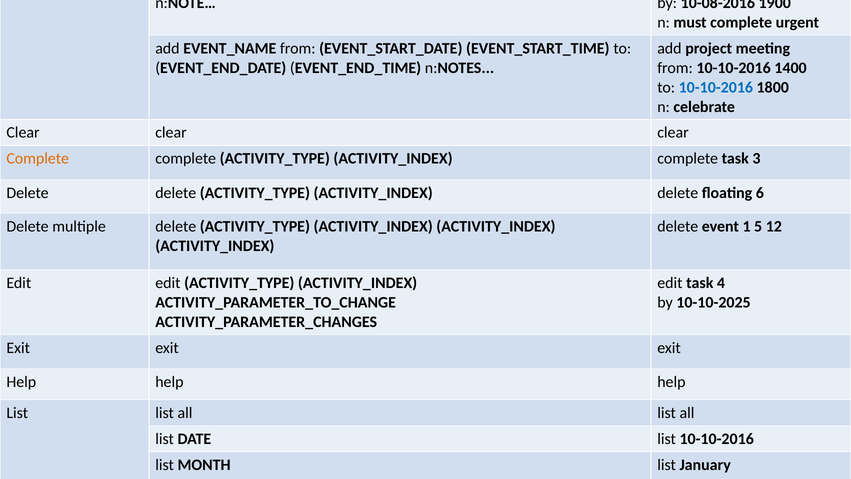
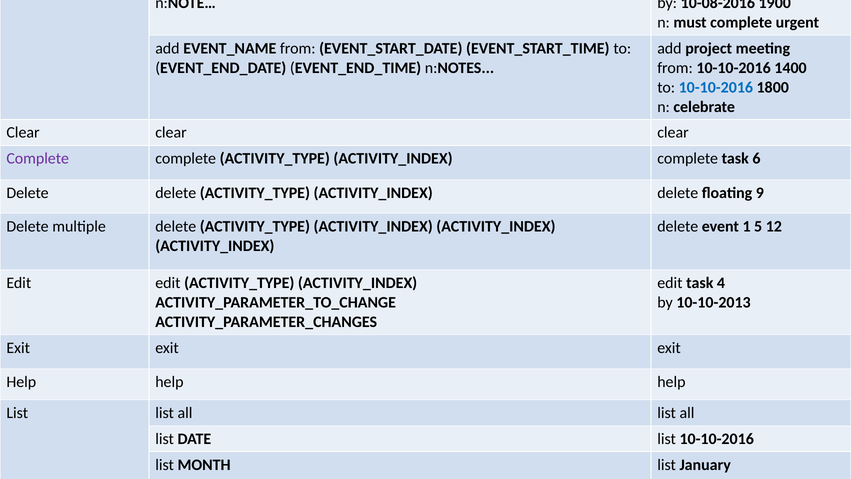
Complete colour: orange -> purple (38, 158)
3: 3 -> 6 (756, 158)
6: 6 -> 9 (760, 193)
10-10-2025: 10-10-2025 -> 10-10-2013 (714, 302)
